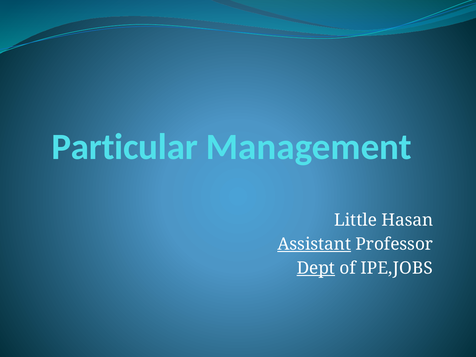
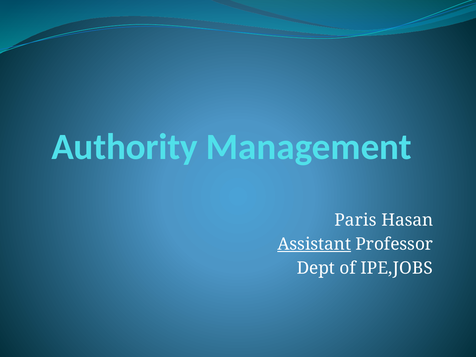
Particular: Particular -> Authority (125, 147)
Little: Little -> Paris (355, 220)
Dept underline: present -> none (316, 268)
